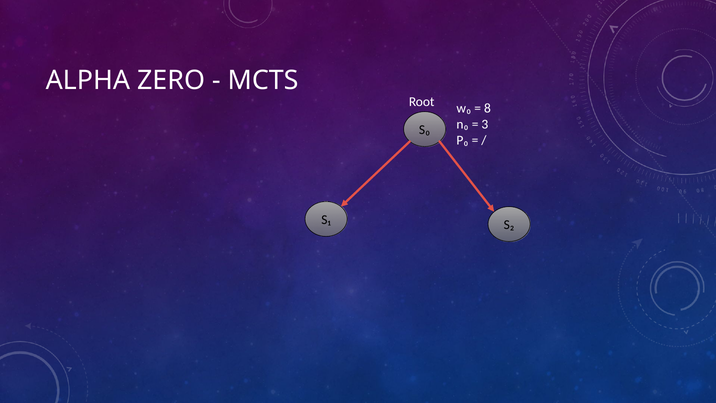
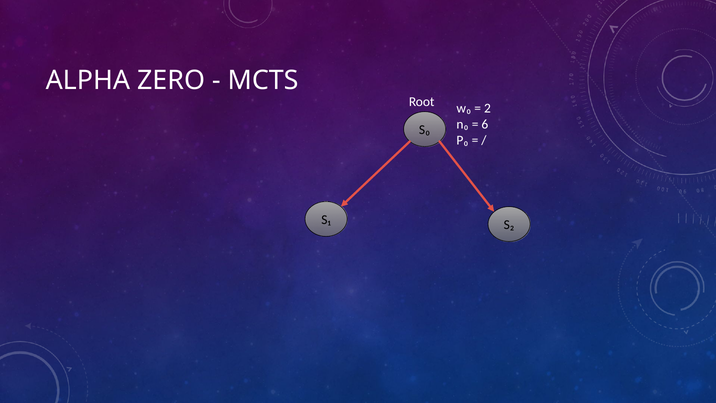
8: 8 -> 2 (487, 108)
3: 3 -> 6 (485, 124)
